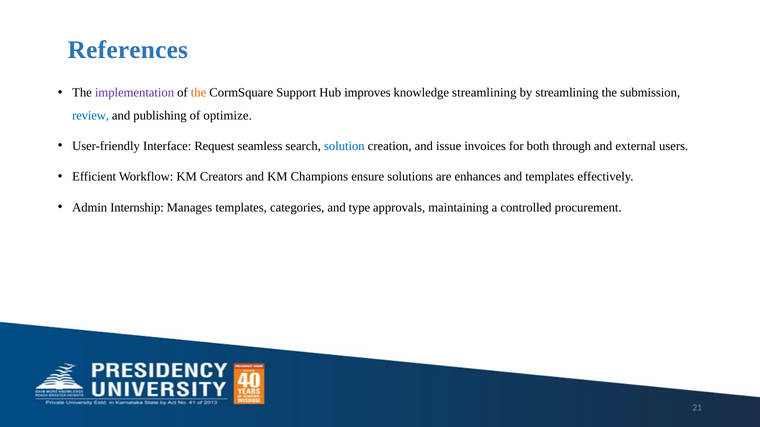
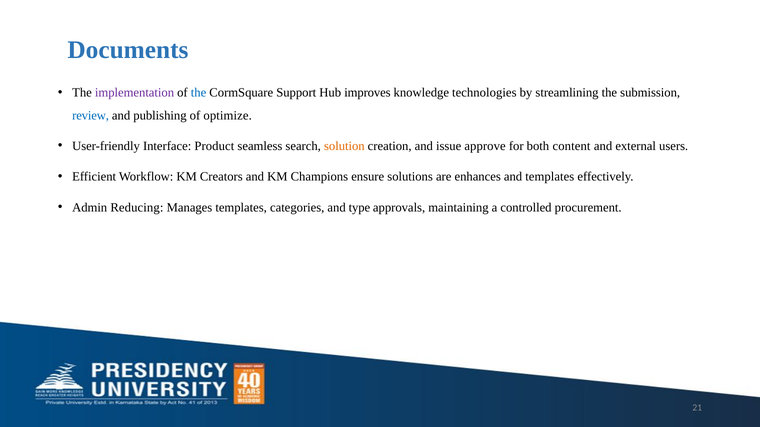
References: References -> Documents (128, 50)
the colour: orange -> blue (199, 93)
knowledge streamlining: streamlining -> technologies (484, 93)
Request: Request -> Product (214, 146)
solution colour: blue -> orange (344, 146)
invoices: invoices -> approve (485, 146)
through: through -> content (572, 146)
Internship: Internship -> Reducing (137, 208)
